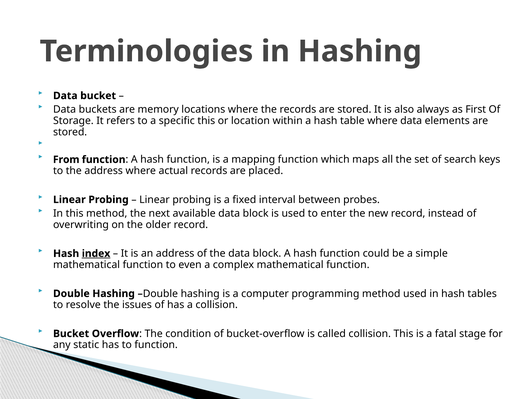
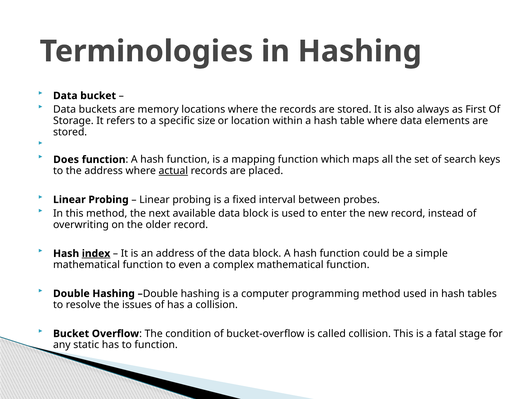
specific this: this -> size (206, 121)
From: From -> Does (66, 160)
actual underline: none -> present (173, 171)
